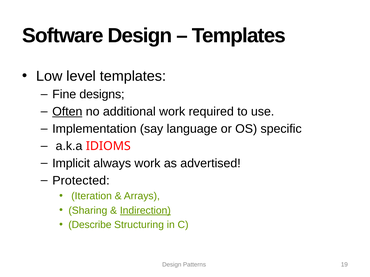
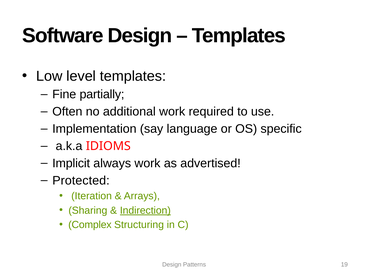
designs: designs -> partially (102, 95)
Often underline: present -> none (67, 112)
Describe: Describe -> Complex (90, 225)
